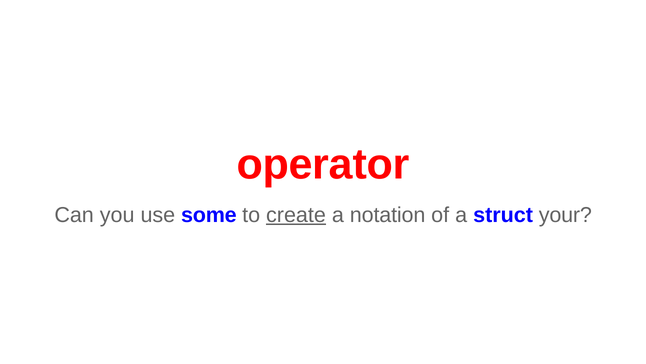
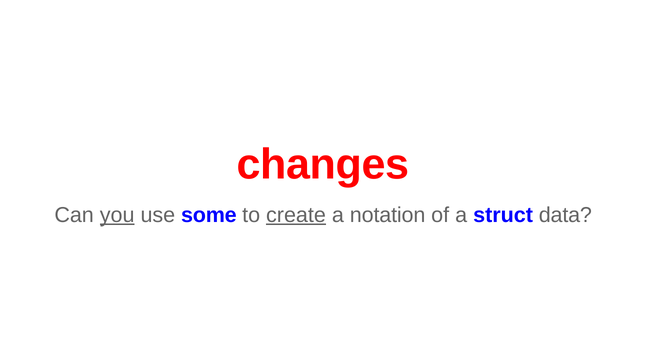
operator: operator -> changes (323, 164)
you underline: none -> present (117, 215)
your: your -> data (565, 215)
